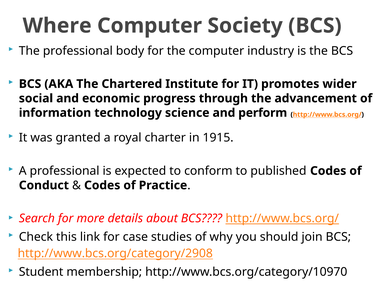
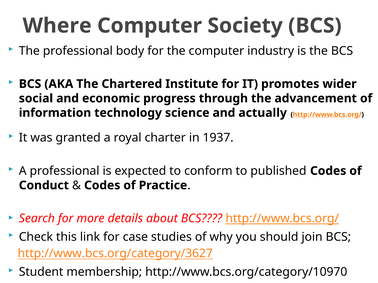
perform: perform -> actually (263, 113)
1915: 1915 -> 1937 (218, 138)
http://www.bcs.org/category/2908: http://www.bcs.org/category/2908 -> http://www.bcs.org/category/3627 (115, 254)
